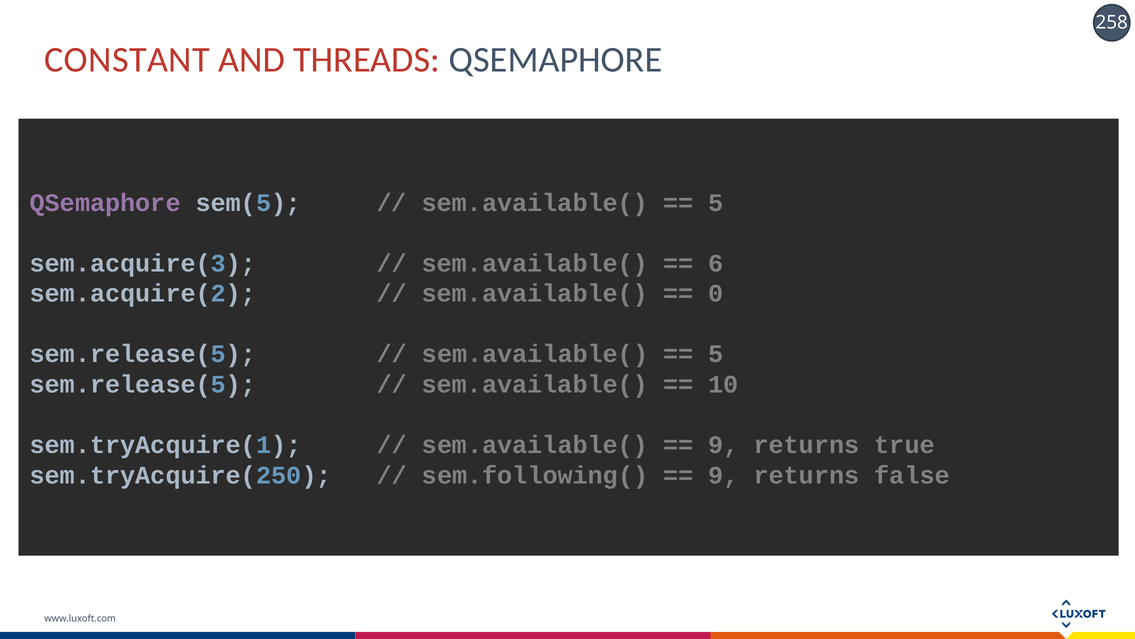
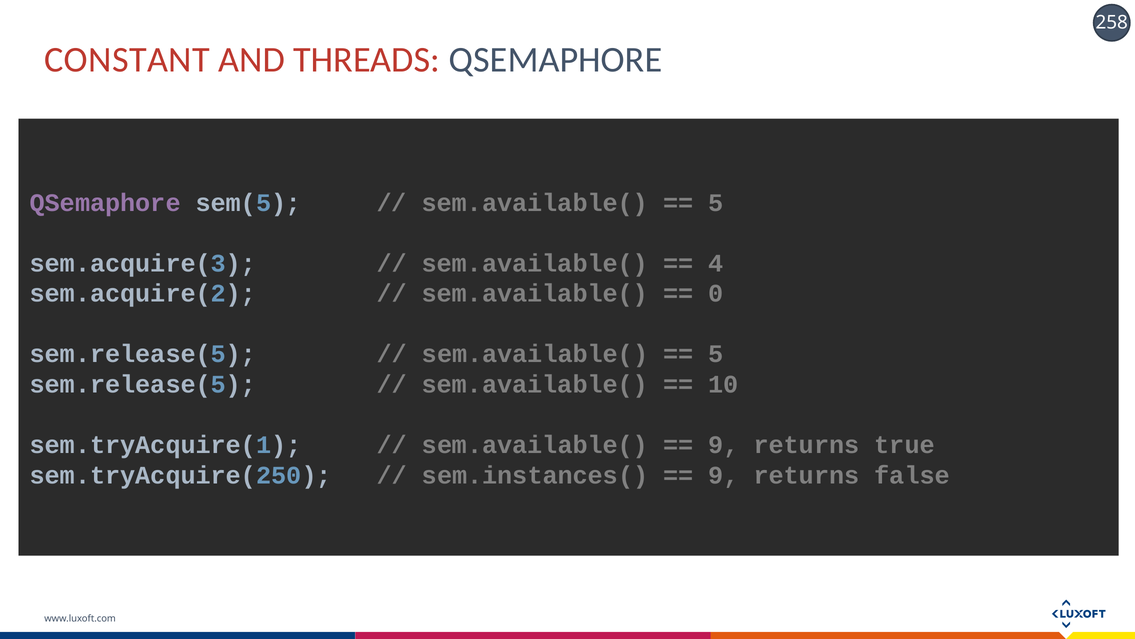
6: 6 -> 4 (716, 263)
sem.following(: sem.following( -> sem.instances( (535, 475)
